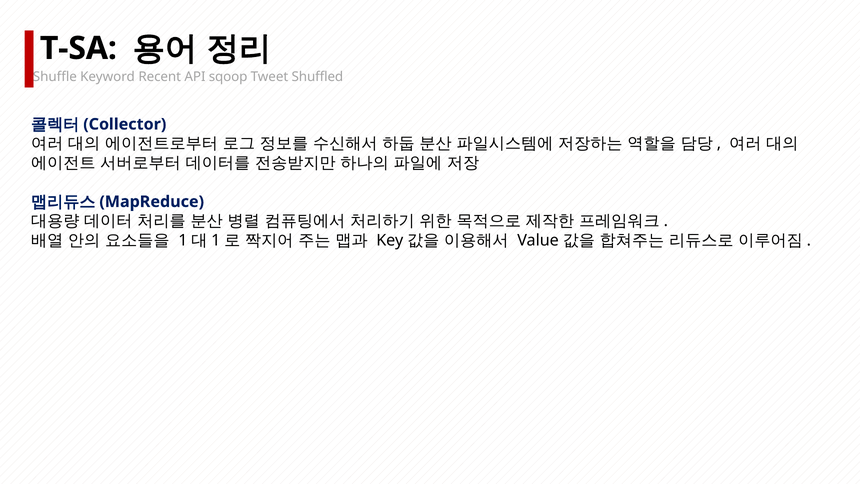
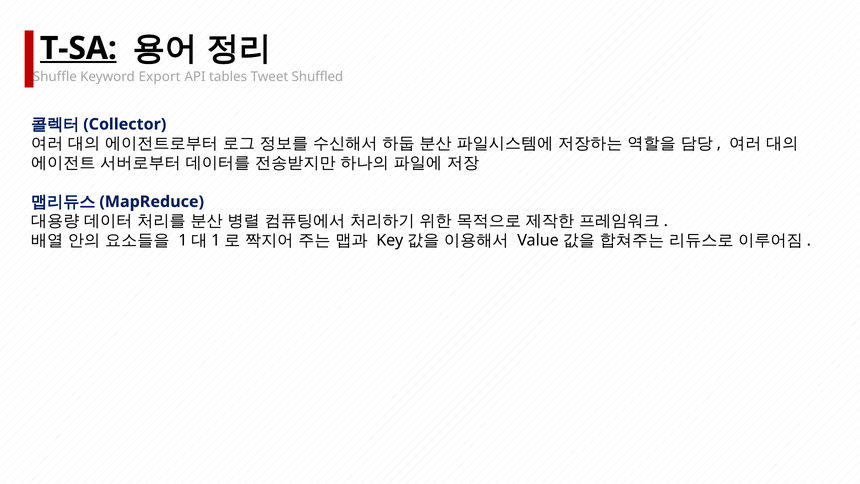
T-SA underline: none -> present (78, 48)
Recent: Recent -> Export (160, 77)
sqoop: sqoop -> tables (228, 77)
